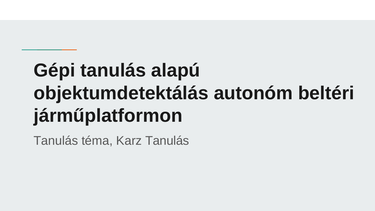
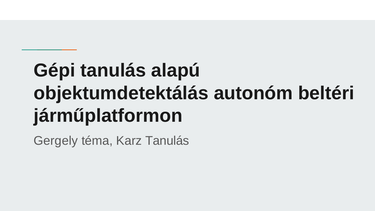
Tanulás: Tanulás -> Gergely (56, 141)
